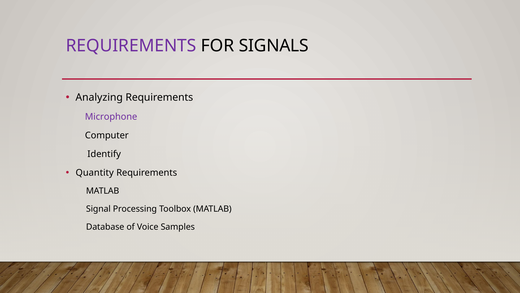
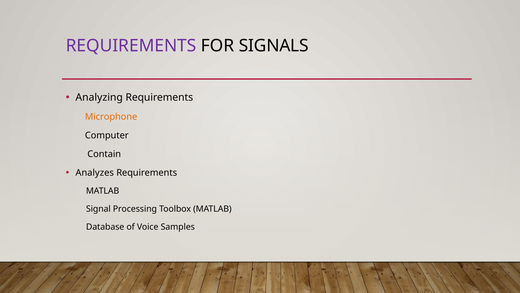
Microphone colour: purple -> orange (111, 117)
Identify: Identify -> Contain (104, 154)
Quantity: Quantity -> Analyzes (95, 173)
